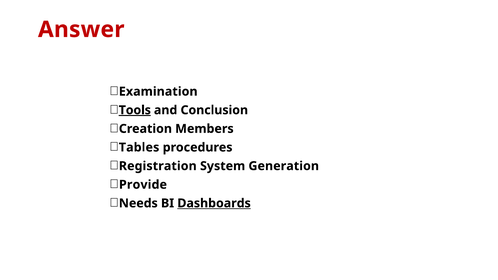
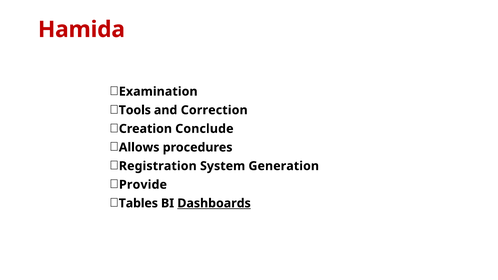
Answer: Answer -> Hamida (81, 30)
Tools underline: present -> none (135, 110)
Conclusion: Conclusion -> Correction (214, 110)
Members: Members -> Conclude (204, 129)
Tables: Tables -> Allows (139, 147)
Needs: Needs -> Tables (138, 203)
